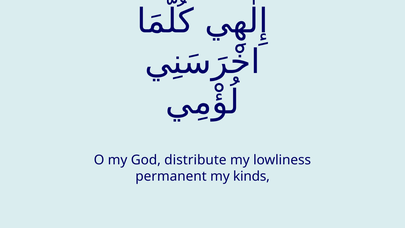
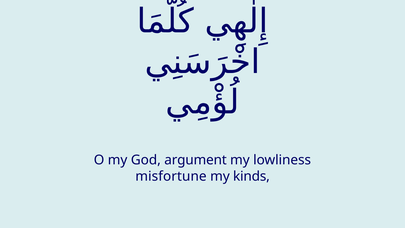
distribute: distribute -> argument (196, 160)
permanent: permanent -> misfortune (171, 176)
